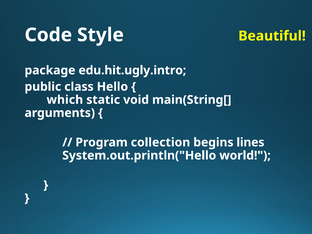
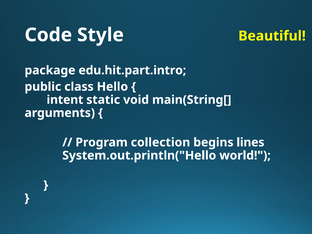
edu.hit.ugly.intro: edu.hit.ugly.intro -> edu.hit.part.intro (132, 70)
which: which -> intent (65, 100)
